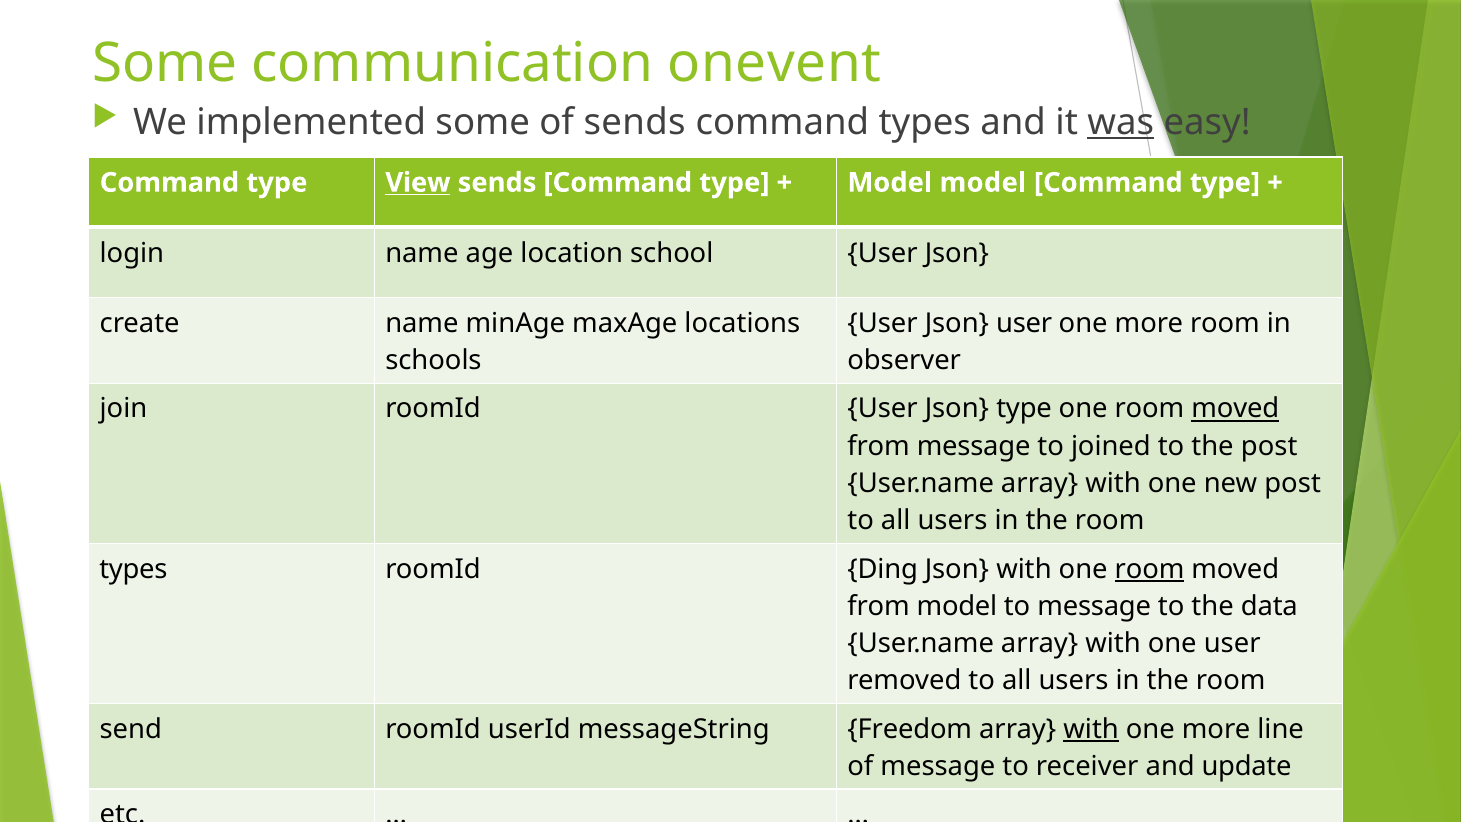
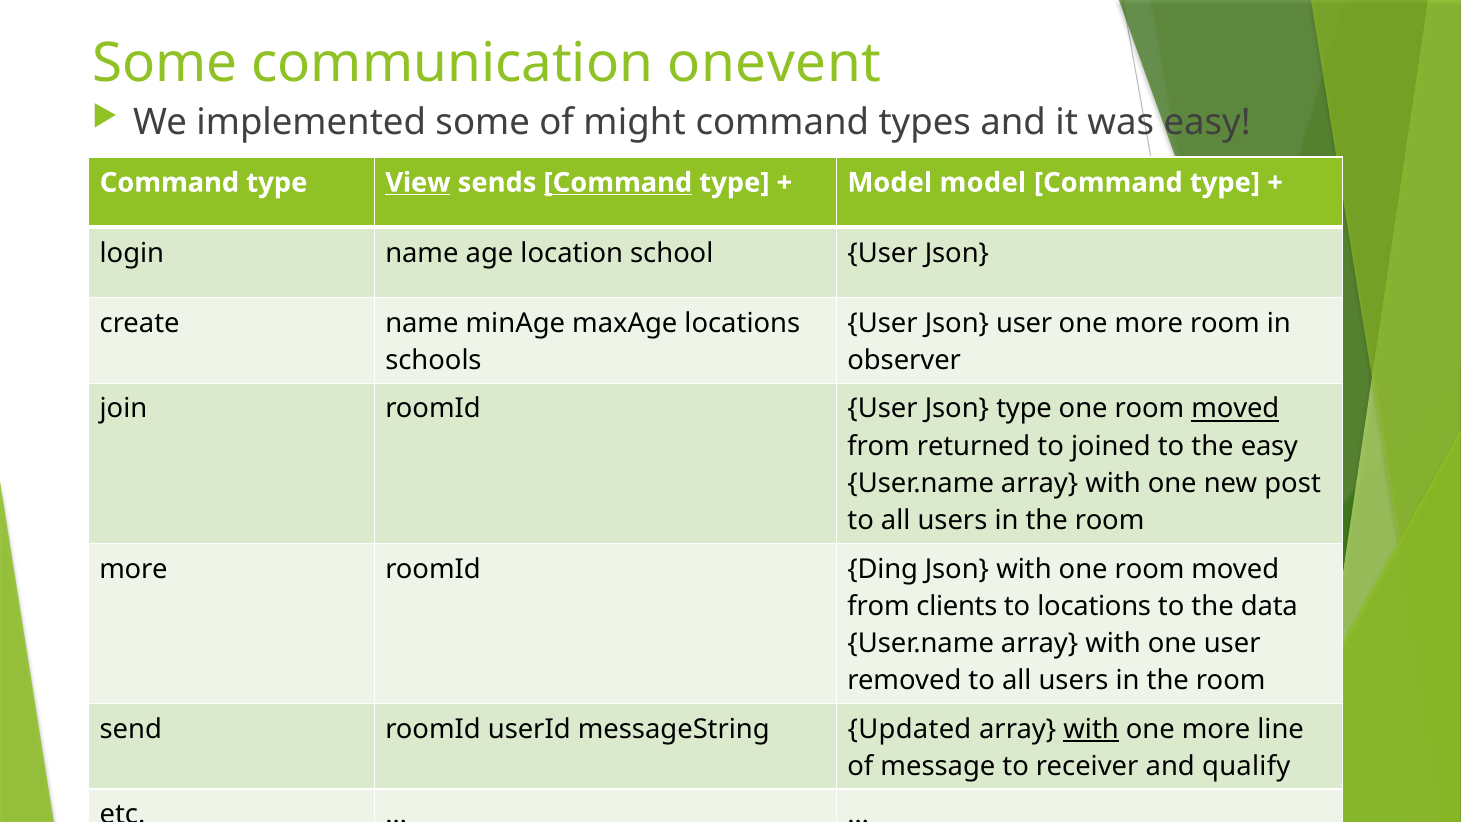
of sends: sends -> might (635, 122)
was underline: present -> none (1121, 122)
Command underline: none -> present (618, 183)
from message: message -> returned (974, 446)
the post: post -> easy (1269, 446)
types: types -> more (133, 569)
room underline: present -> none (1150, 569)
from model: model -> clients (957, 606)
to message: message -> locations (1094, 606)
Freedom: Freedom -> Updated (910, 729)
update: update -> qualify (1246, 766)
